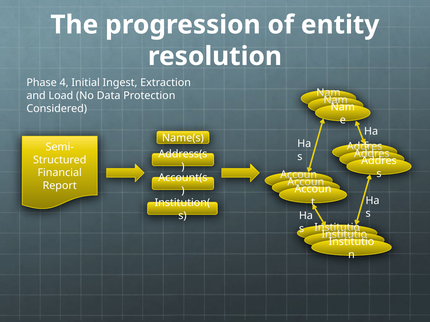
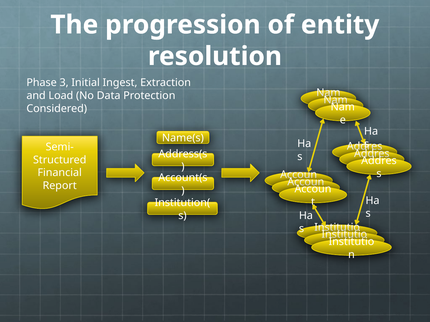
4: 4 -> 3 (64, 83)
